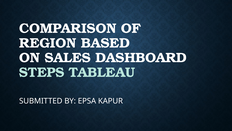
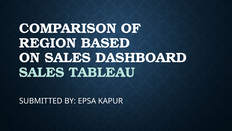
STEPS: STEPS -> SALES (42, 72)
